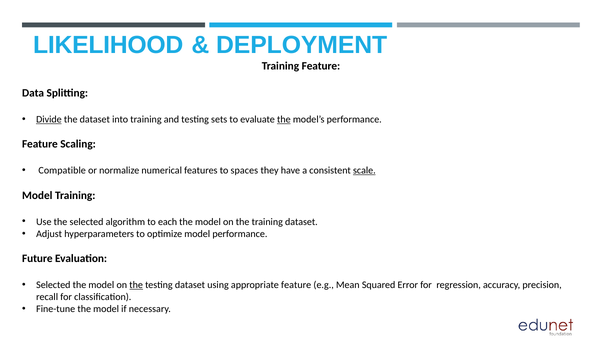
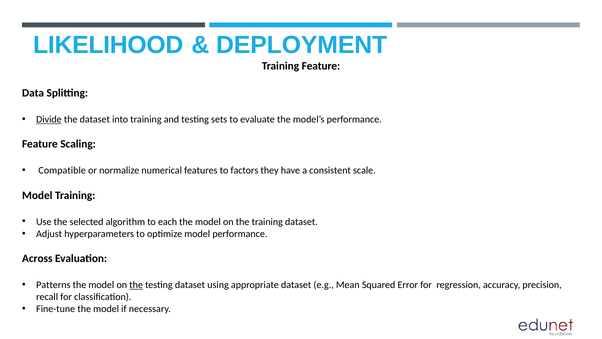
the underline: present -> none (284, 119)
spaces: spaces -> factors (244, 170)
scale underline: present -> none (364, 170)
Future: Future -> Across (37, 258)
Selected: Selected -> Patterns (53, 285)
appropriate feature: feature -> dataset (296, 285)
